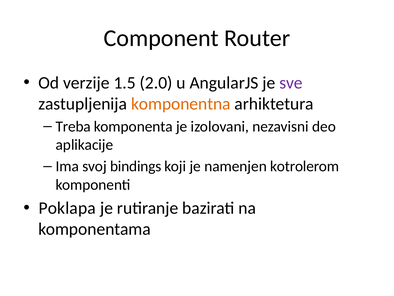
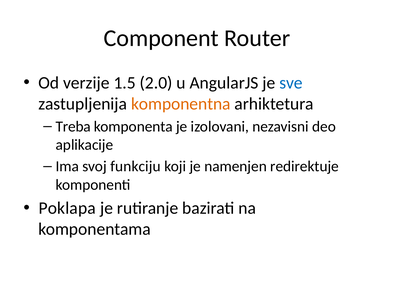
sve colour: purple -> blue (291, 83)
bindings: bindings -> funkciju (136, 166)
kotrolerom: kotrolerom -> redirektuje (305, 166)
